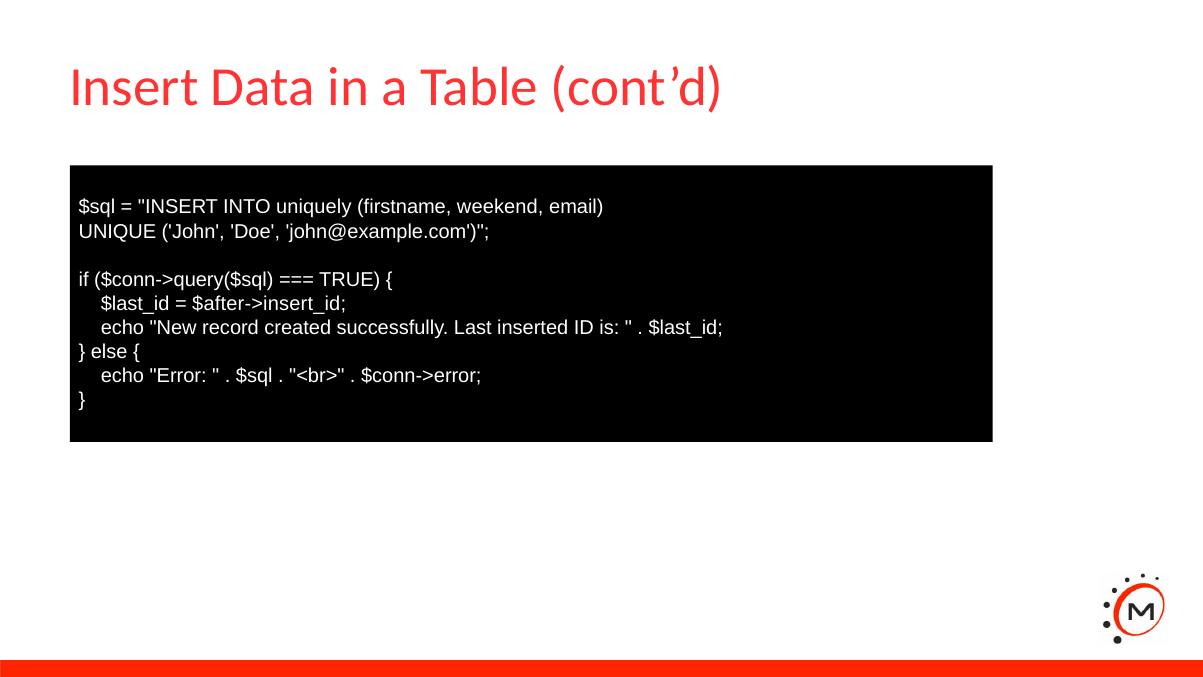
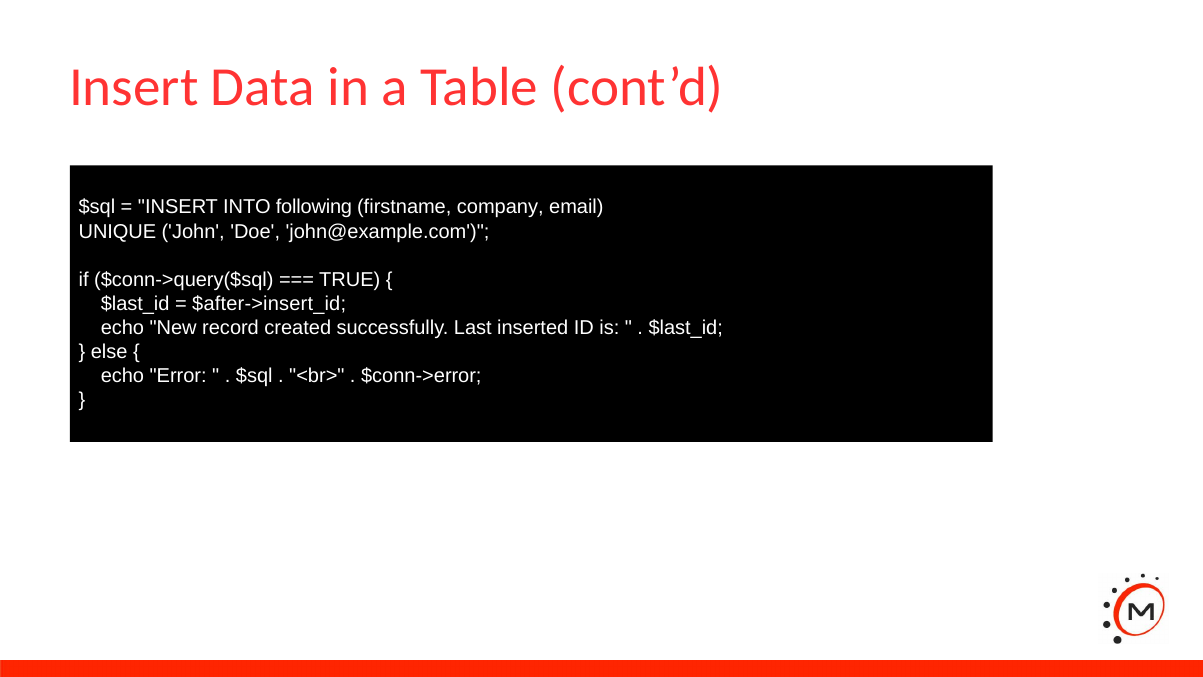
uniquely: uniquely -> following (314, 207)
weekend: weekend -> company (500, 207)
